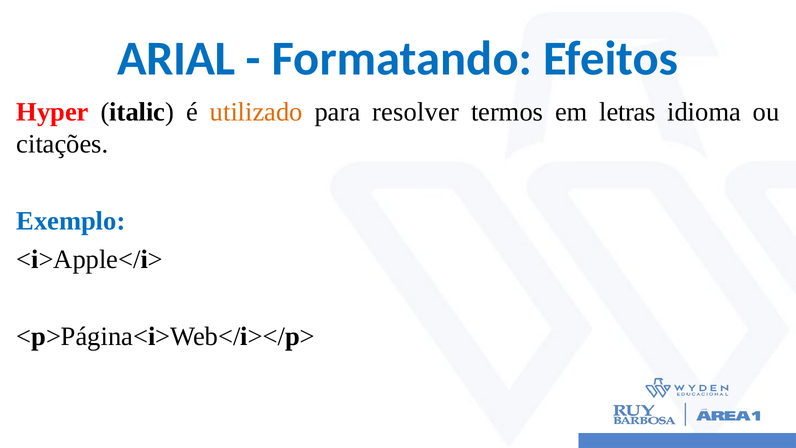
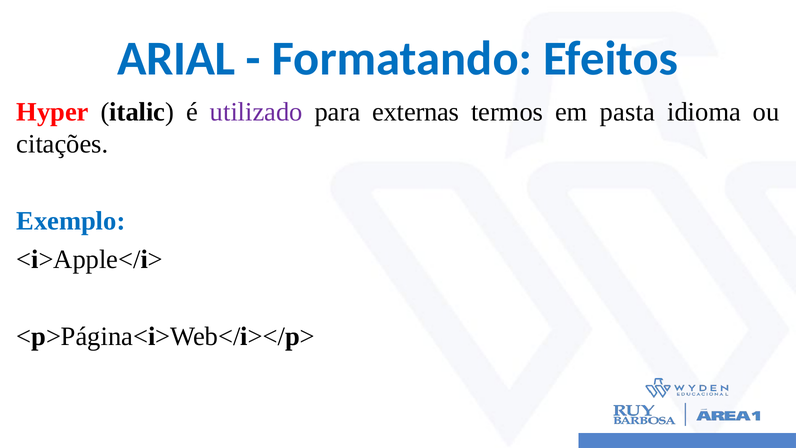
utilizado colour: orange -> purple (256, 112)
resolver: resolver -> externas (416, 112)
letras: letras -> pasta (627, 112)
